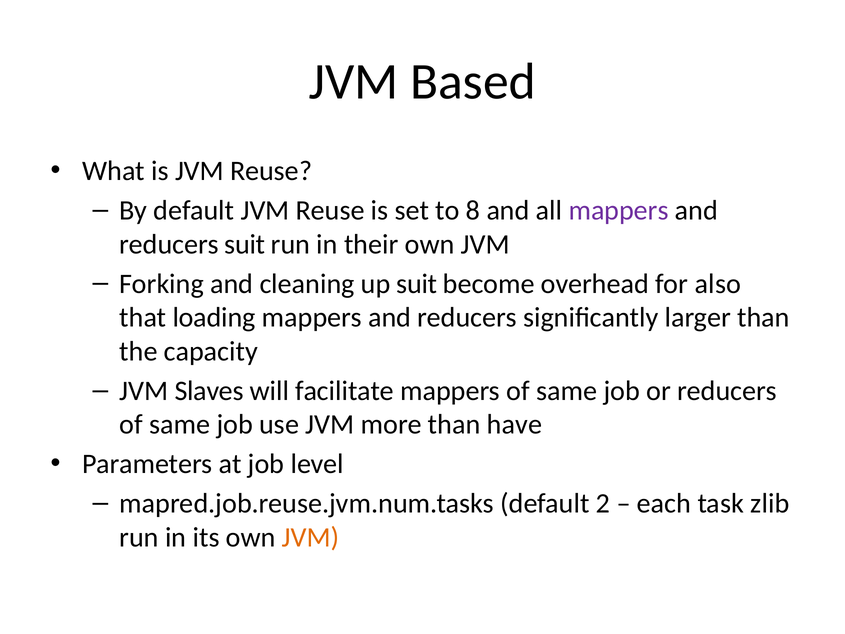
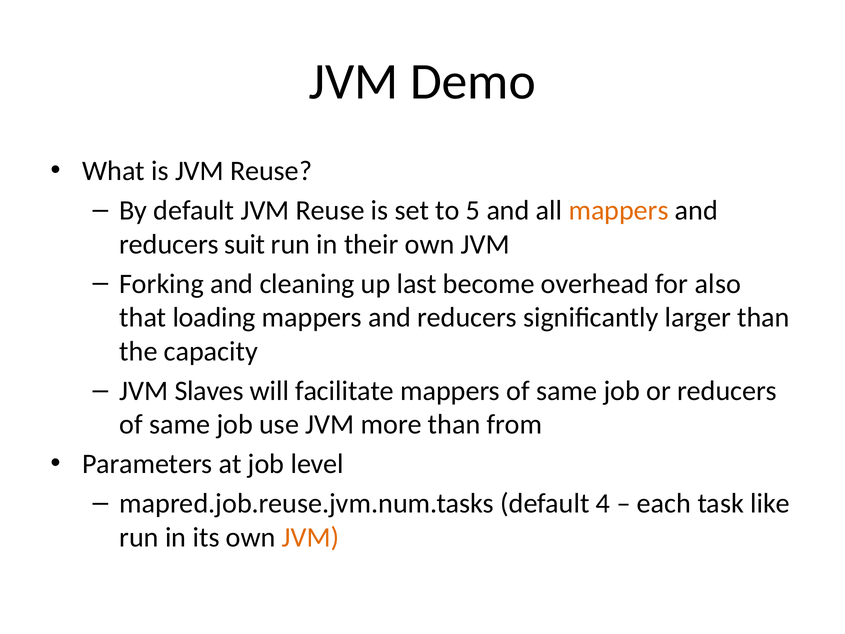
Based: Based -> Demo (473, 82)
8: 8 -> 5 (473, 210)
mappers colour: purple -> orange (619, 210)
up suit: suit -> last (417, 284)
have: have -> from (514, 424)
2: 2 -> 4 (603, 503)
zlib: zlib -> like (770, 503)
